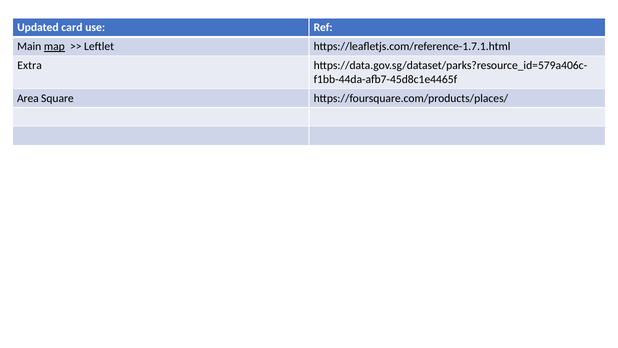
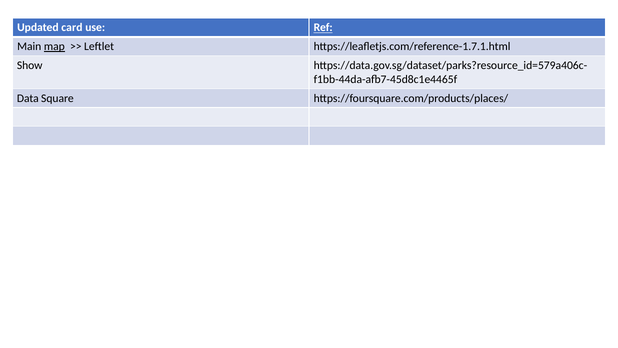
Ref underline: none -> present (323, 28)
Extra: Extra -> Show (30, 65)
Area: Area -> Data (28, 98)
